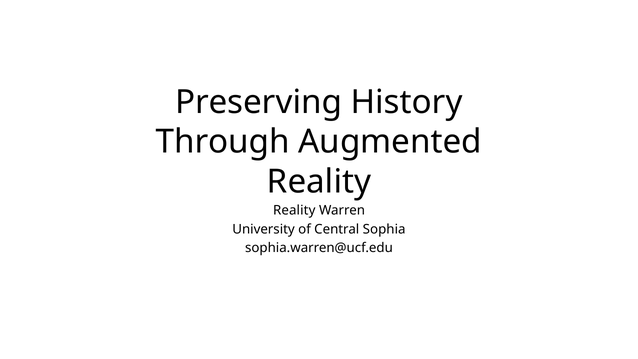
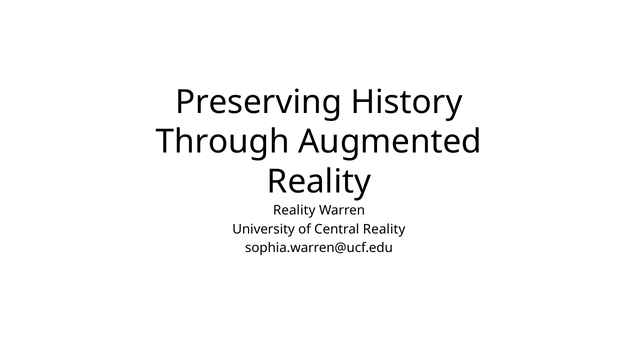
Central Sophia: Sophia -> Reality (384, 229)
